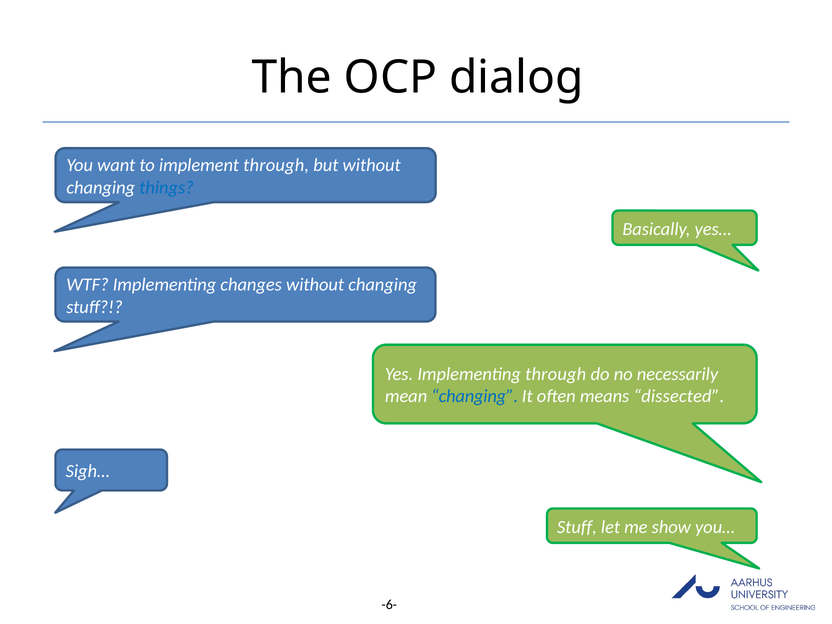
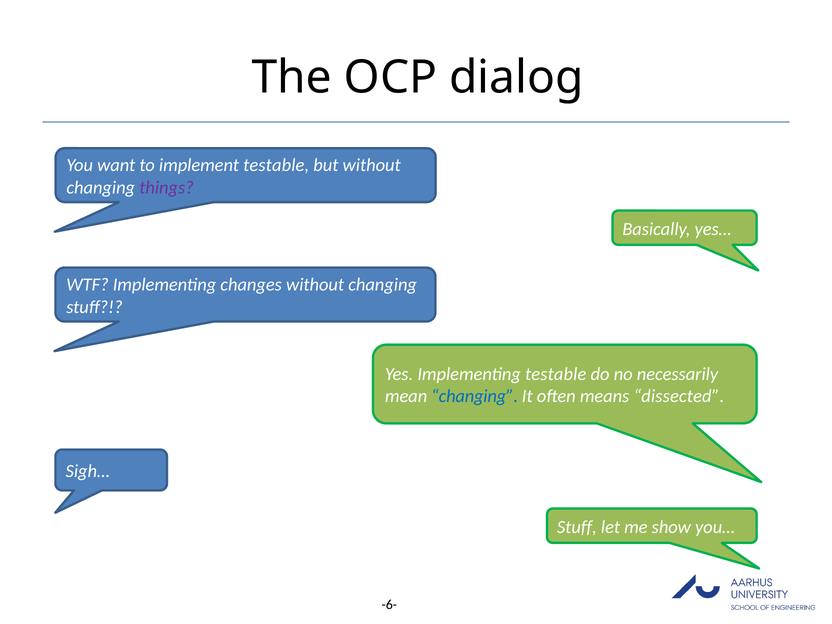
implement through: through -> testable (276, 165)
things colour: blue -> purple (167, 188)
Implementing through: through -> testable (556, 374)
